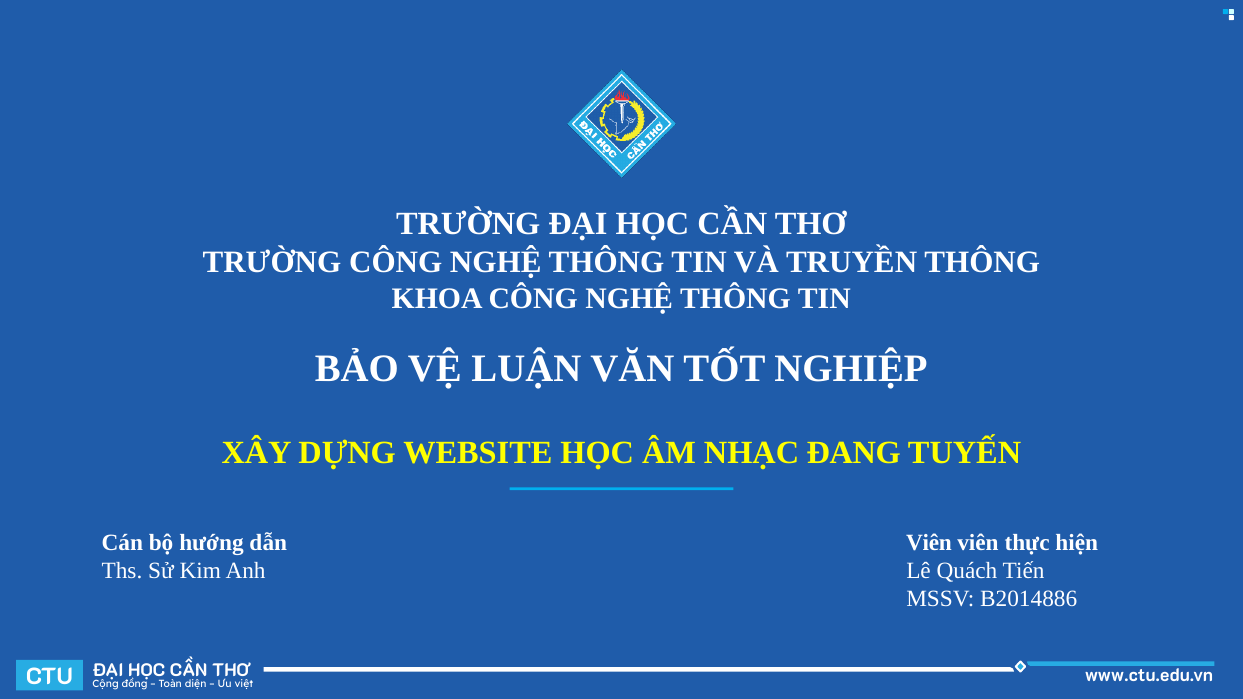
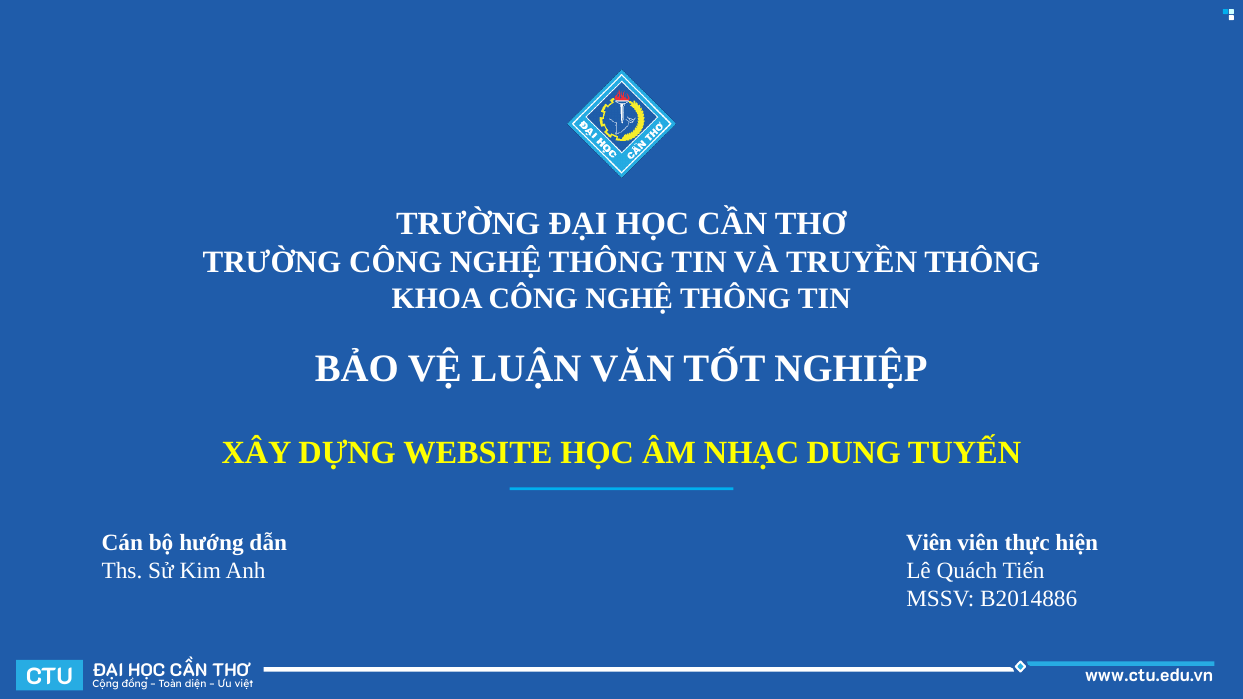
ĐANG: ĐANG -> DUNG (854, 453)
